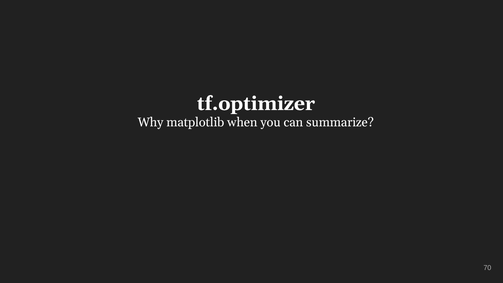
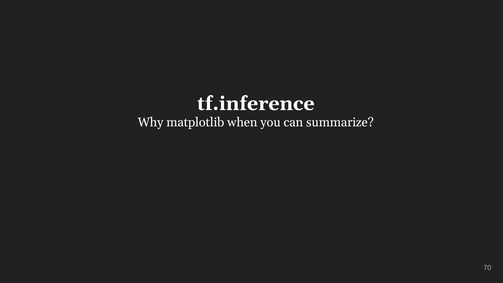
tf.optimizer: tf.optimizer -> tf.inference (256, 104)
